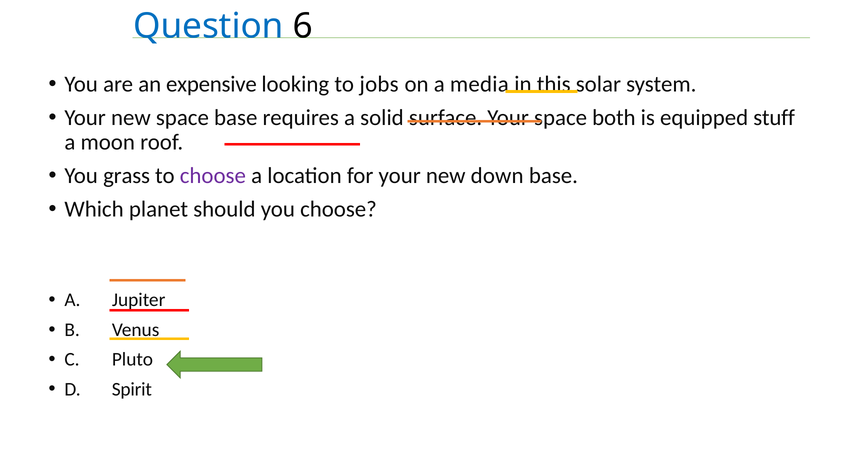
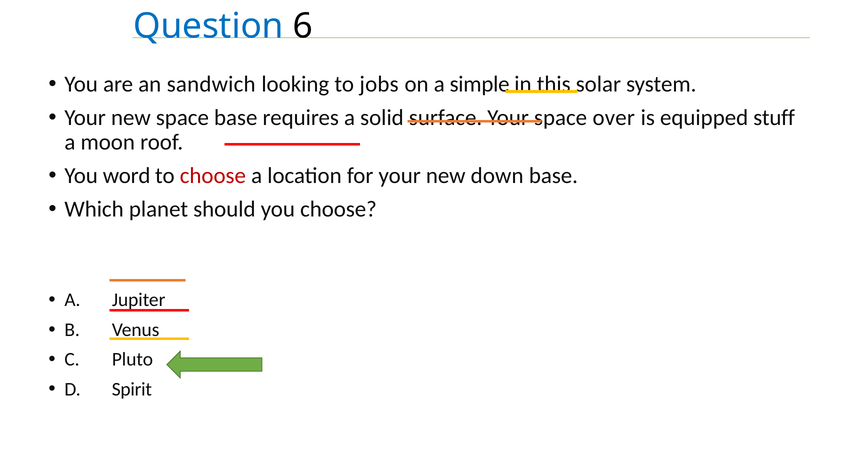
expensive: expensive -> sandwich (211, 84)
media: media -> simple (480, 84)
both: both -> over (614, 118)
grass: grass -> word (127, 176)
choose colour: purple -> red (213, 176)
